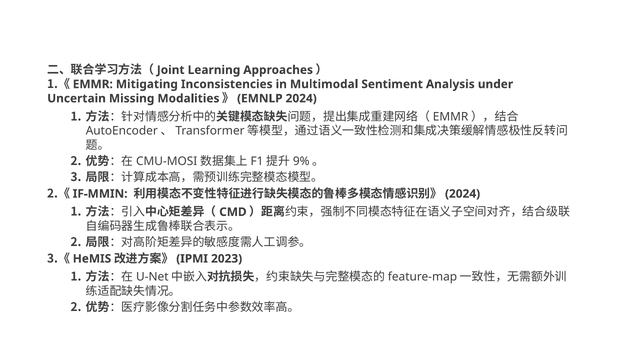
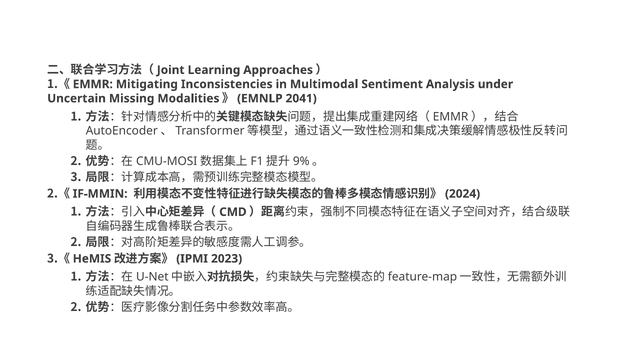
2024: 2024 -> 2041 (301, 98)
